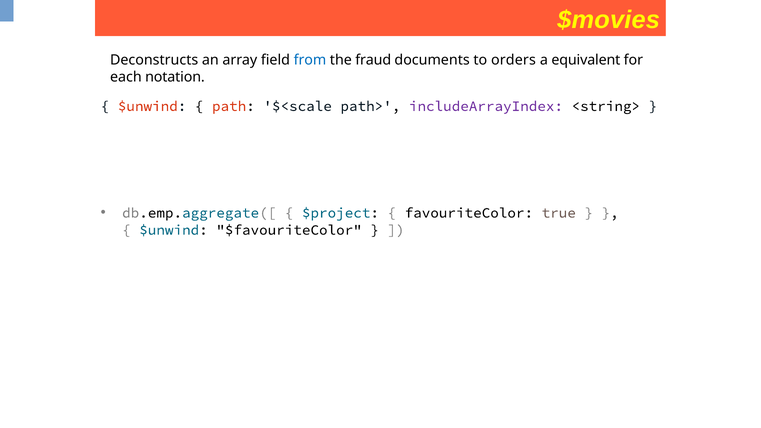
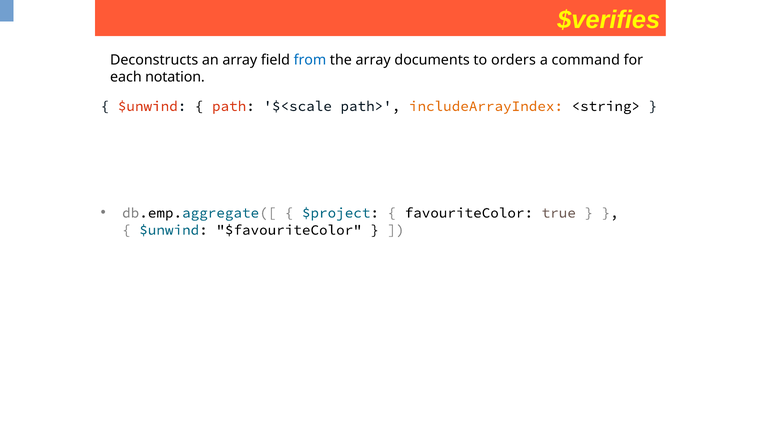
$movies: $movies -> $verifies (609, 20)
the fraud: fraud -> array (373, 60)
equivalent: equivalent -> command (586, 60)
includeArrayIndex colour: purple -> orange (486, 106)
